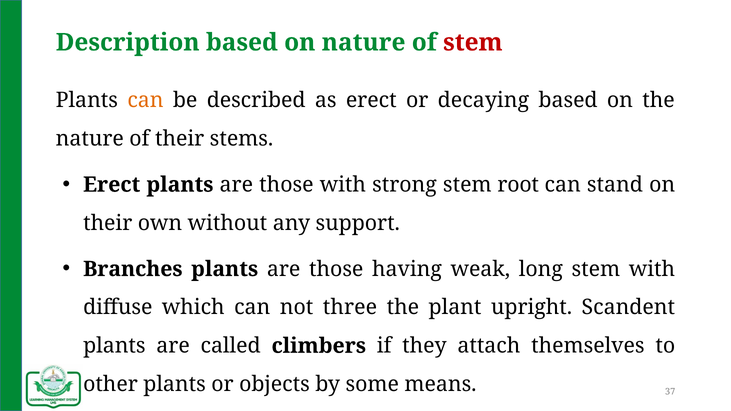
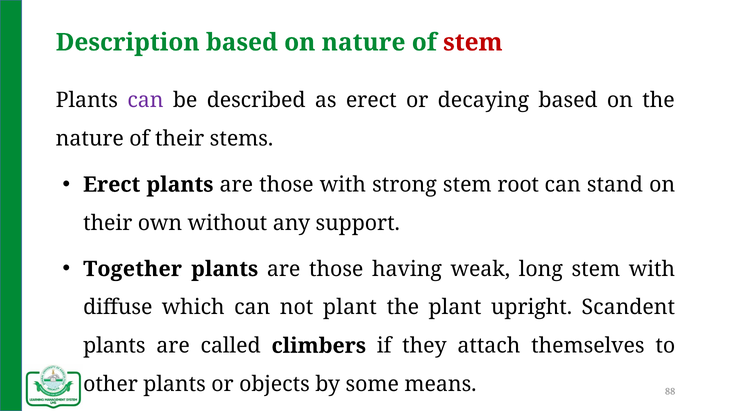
can colour: orange -> purple (145, 100)
Branches: Branches -> Together (133, 269)
not three: three -> plant (350, 308)
37: 37 -> 88 (670, 392)
